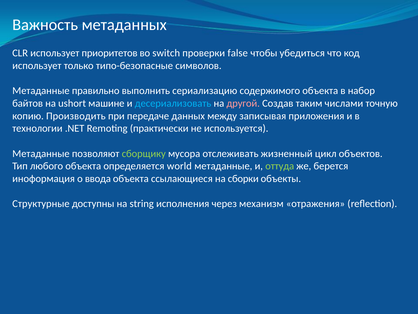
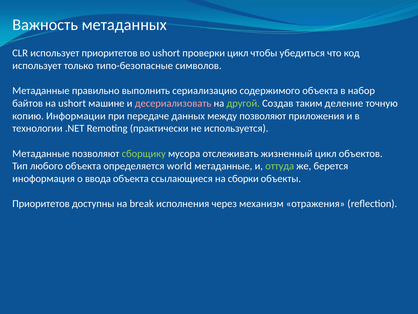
во switch: switch -> ushort (166, 53)
проверки false: false -> цикл (238, 53)
десериализовать colour: light blue -> pink (173, 103)
другой colour: pink -> light green (243, 103)
числами: числами -> деление (344, 103)
Производить: Производить -> Информации (76, 116)
между записывая: записывая -> позволяют (263, 116)
Структурные: Структурные -> Приоритетов (41, 203)
string: string -> break (142, 203)
